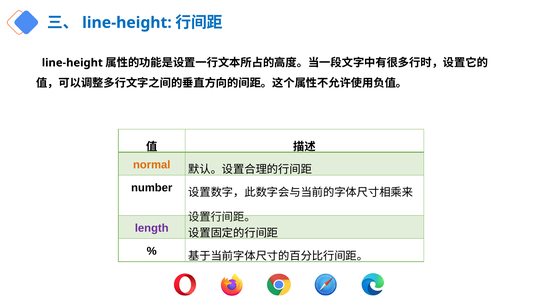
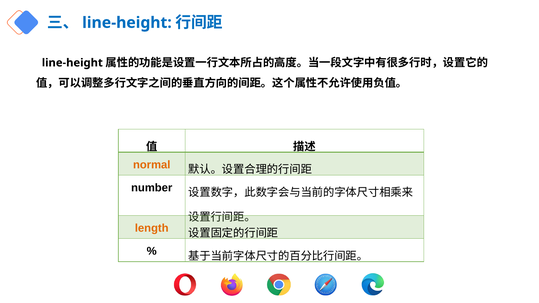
length colour: purple -> orange (152, 228)
